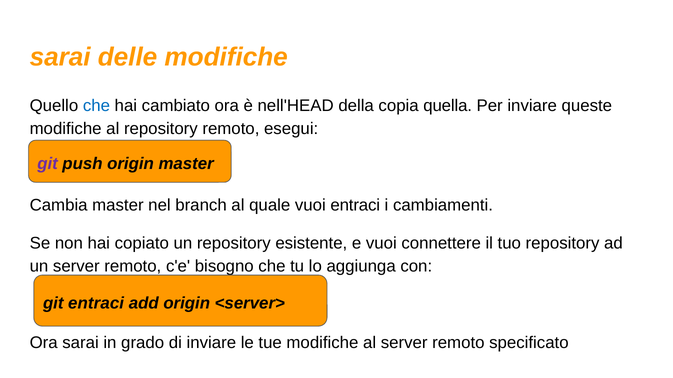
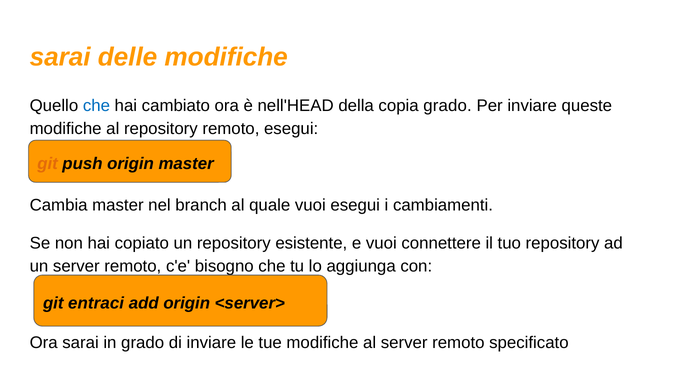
copia quella: quella -> grado (448, 106)
git colour: purple -> orange (48, 164)
vuoi entraci: entraci -> esegui (355, 205)
